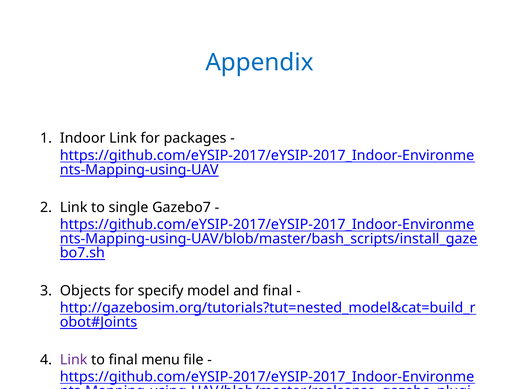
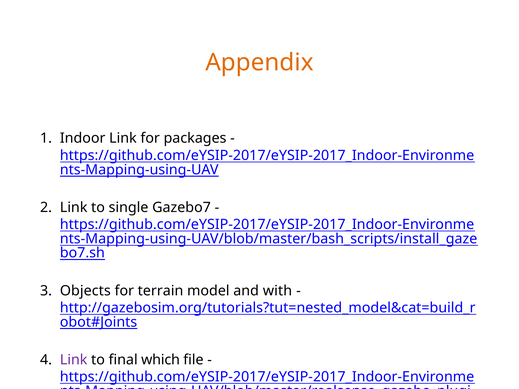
Appendix colour: blue -> orange (259, 63)
specify: specify -> terrain (161, 291)
and final: final -> with (277, 291)
menu: menu -> which (161, 360)
